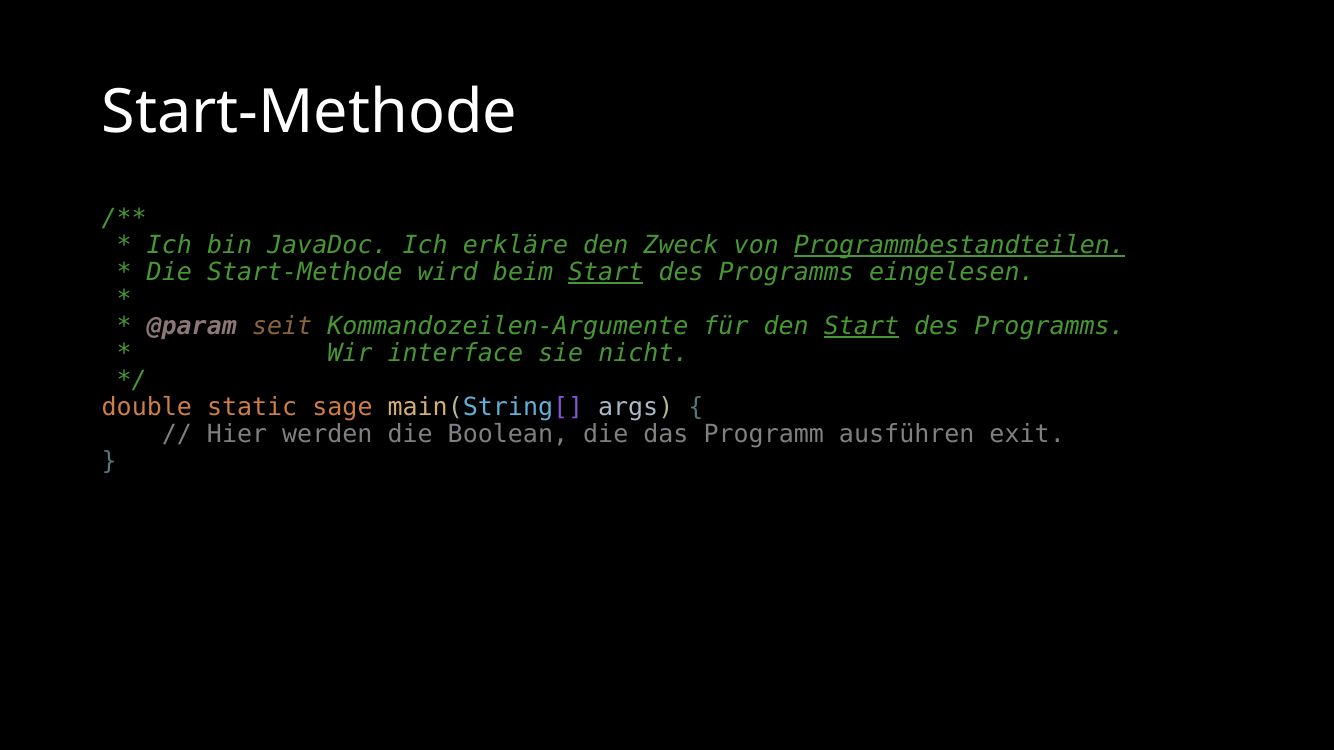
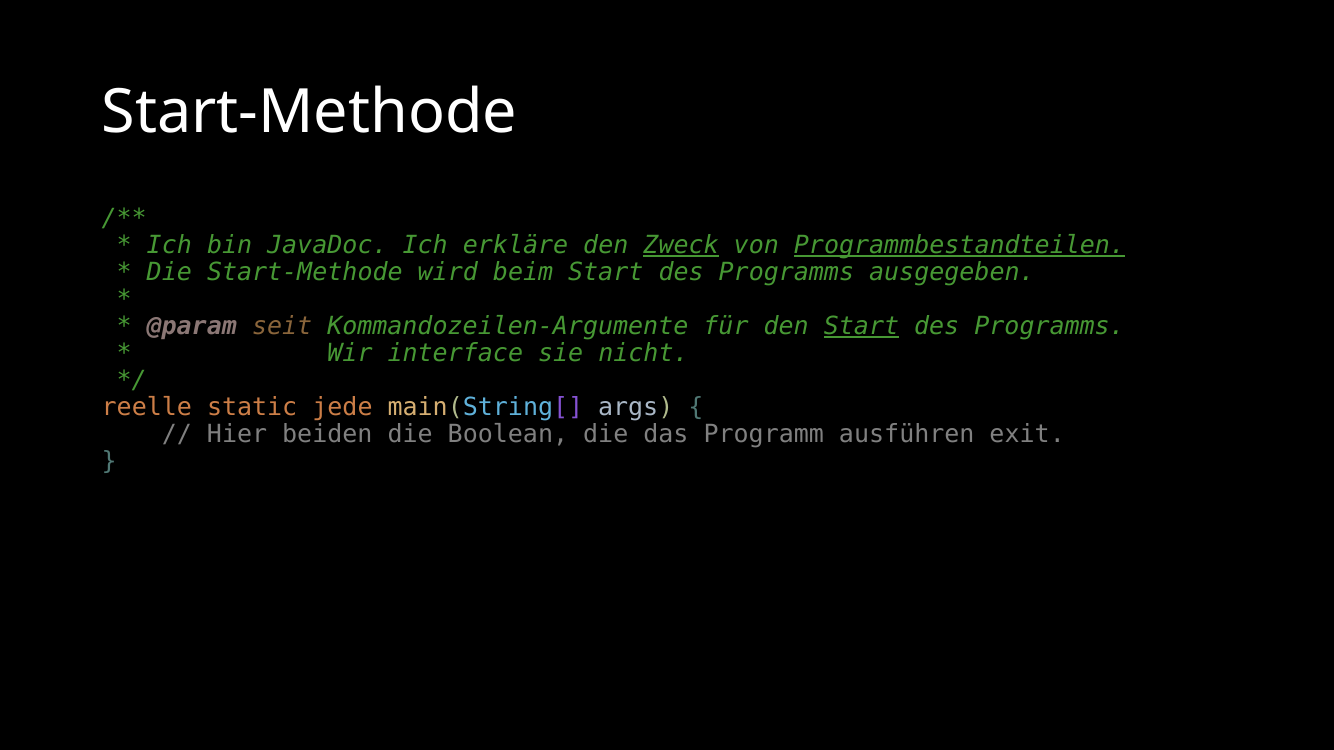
Zweck underline: none -> present (681, 245)
Start underline: present -> none (606, 272)
eingelesen: eingelesen -> ausgegeben (952, 272)
double: double -> reelle (147, 407)
sage: sage -> jede (342, 407)
werden: werden -> beiden (327, 434)
